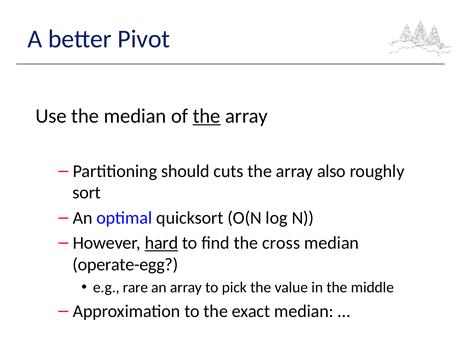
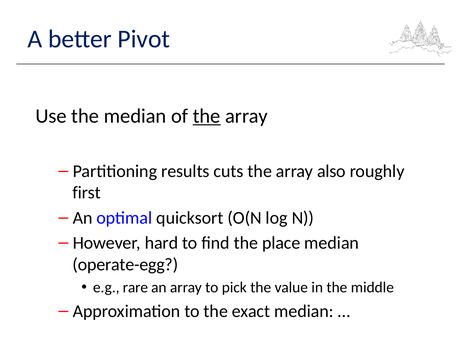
should: should -> results (185, 171)
sort: sort -> first (87, 193)
hard underline: present -> none (161, 243)
cross: cross -> place (281, 243)
